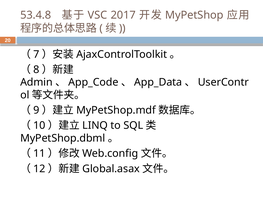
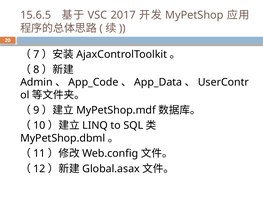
53.4.8: 53.4.8 -> 15.6.5 (36, 15)
